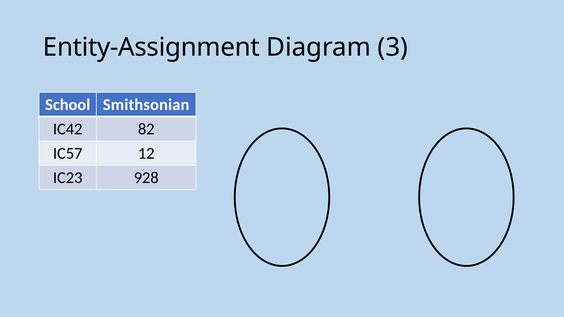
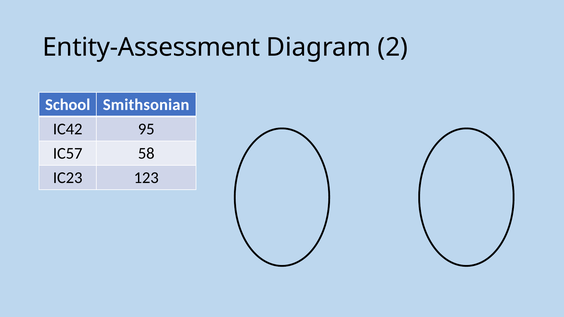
Entity-Assignment: Entity-Assignment -> Entity-Assessment (151, 47)
3: 3 -> 2 (393, 47)
82: 82 -> 95 (146, 129)
12: 12 -> 58 (146, 153)
928: 928 -> 123 (146, 178)
